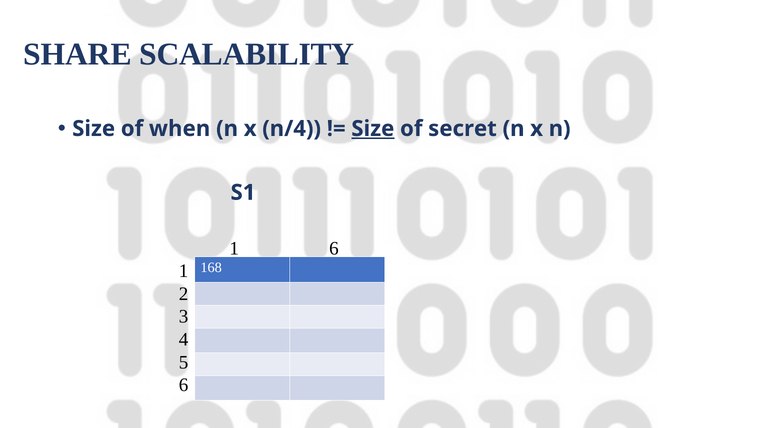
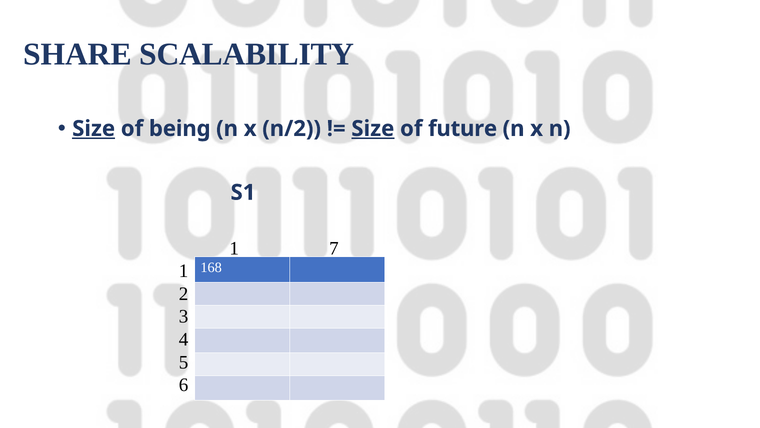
Size underline: none -> present (94, 128)
when: when -> being (180, 128)
n/4: n/4 -> n/2 (292, 128)
secret: secret -> future (463, 128)
1 6: 6 -> 7 (334, 248)
